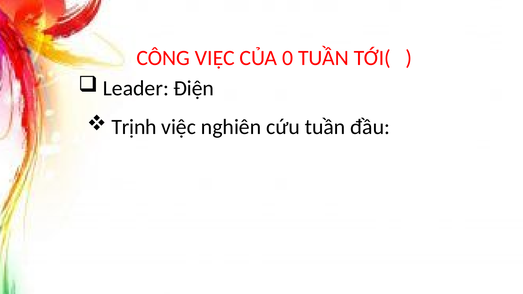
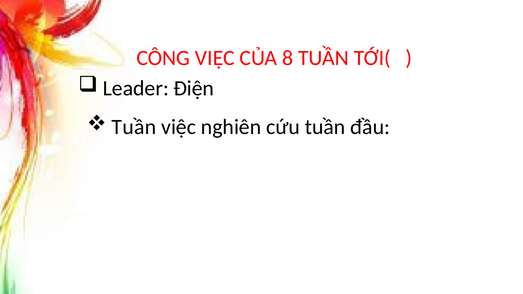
0: 0 -> 8 (288, 58)
Trịnh: Trịnh -> Tuần (134, 127)
